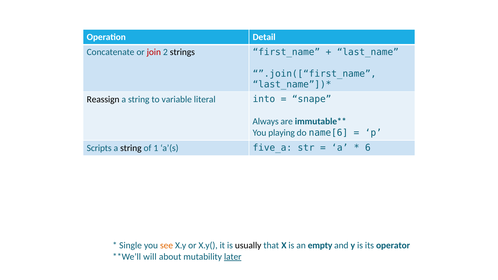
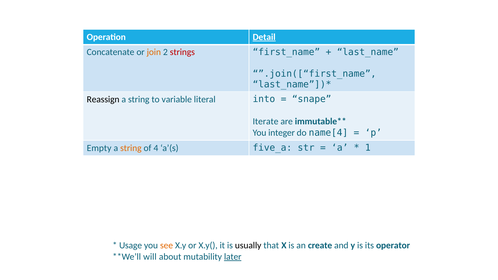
Detail underline: none -> present (264, 37)
join colour: red -> orange (154, 52)
strings colour: black -> red (182, 52)
Always: Always -> Iterate (266, 122)
playing: playing -> integer (282, 133)
name[6: name[6 -> name[4 (328, 133)
Scripts: Scripts -> Empty (99, 148)
string colour: black -> orange (131, 148)
1: 1 -> 4 (156, 148)
6: 6 -> 1 (368, 148)
Single: Single -> Usage (131, 246)
empty: empty -> create (320, 246)
